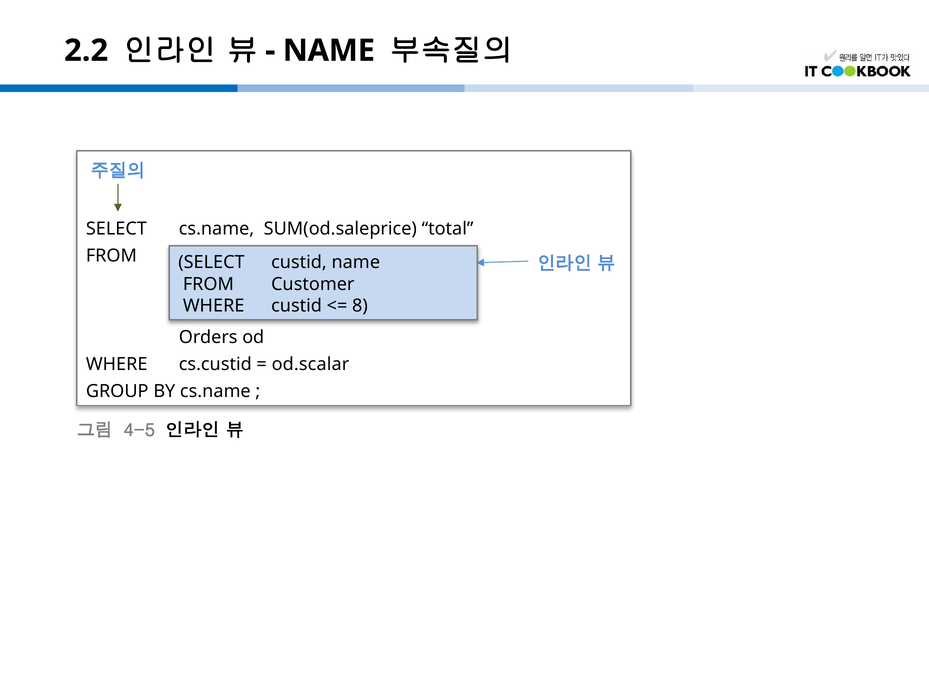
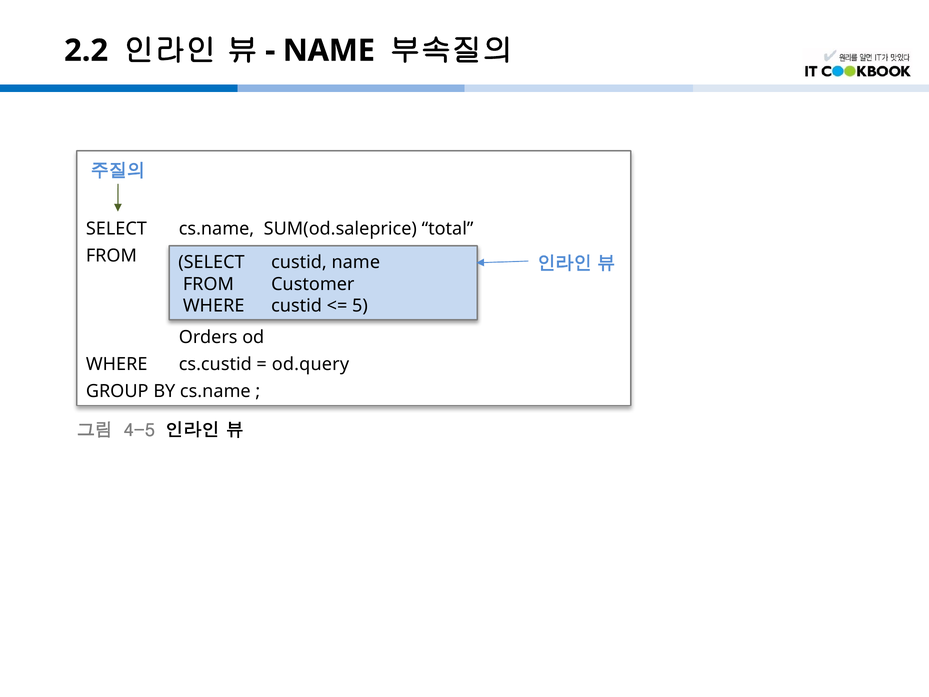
8: 8 -> 5 (360, 306)
od.scalar: od.scalar -> od.query (310, 364)
